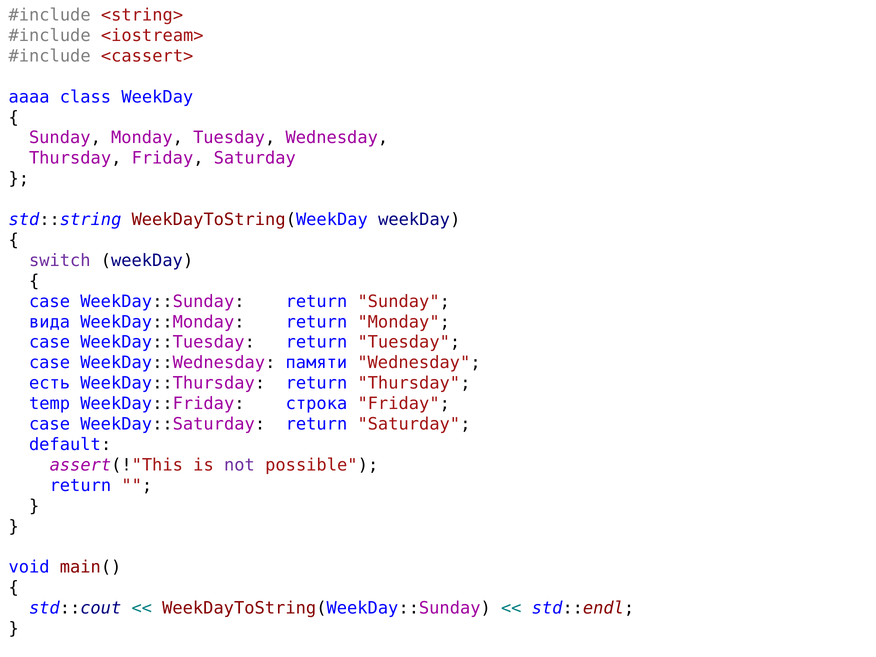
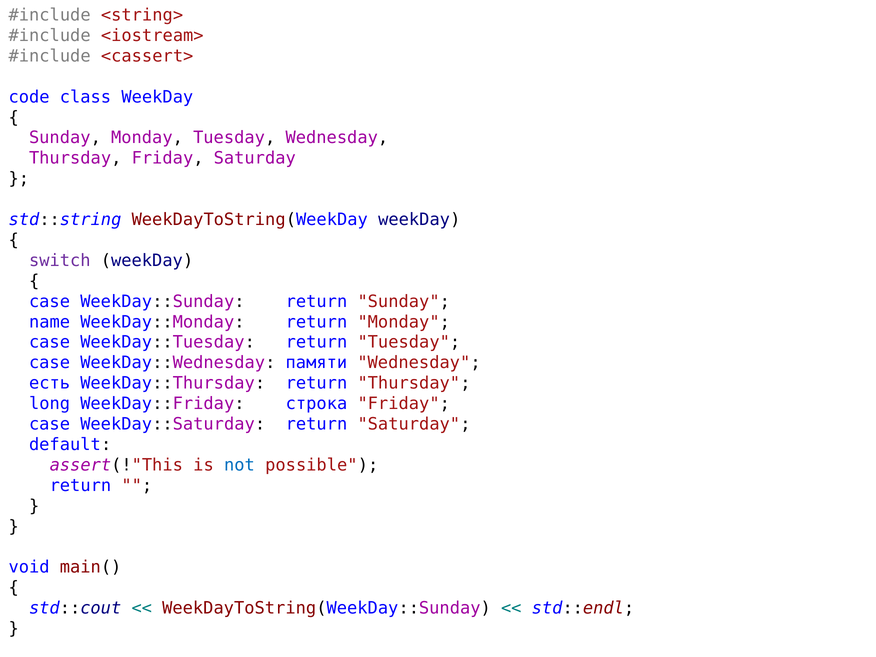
aaaa: aaaa -> code (29, 97)
вида: вида -> name (50, 322)
temp: temp -> long (50, 404)
not colour: purple -> blue (239, 465)
